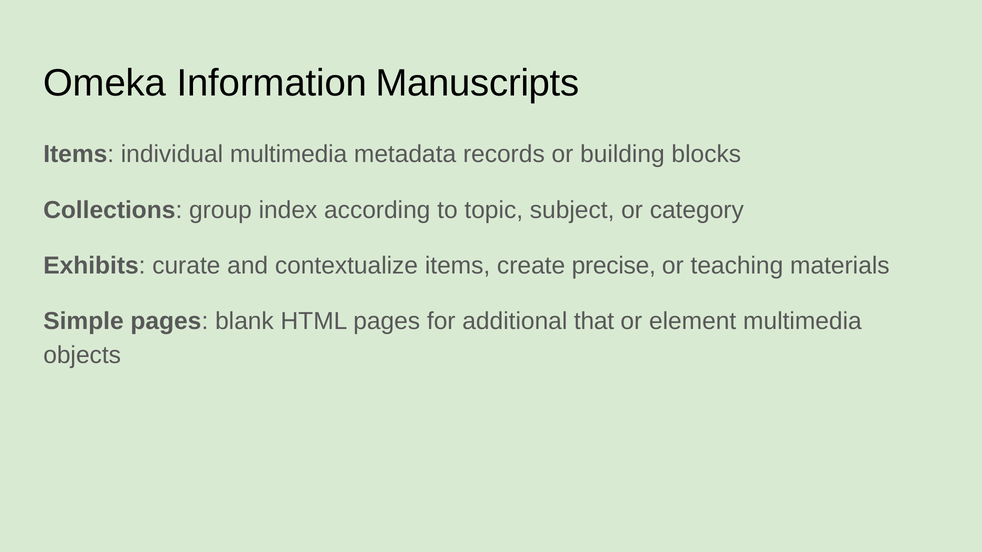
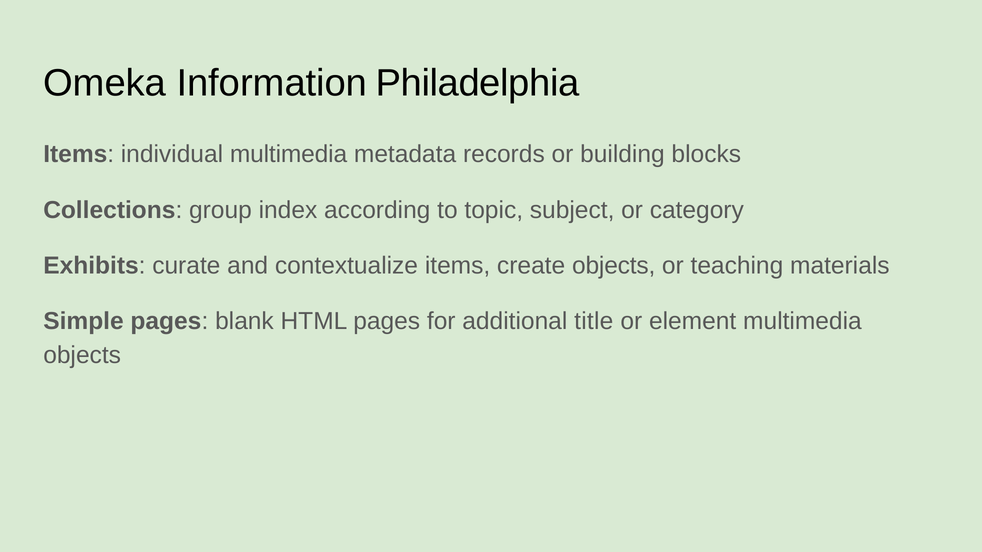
Manuscripts: Manuscripts -> Philadelphia (478, 83)
create precise: precise -> objects (614, 266)
that: that -> title (594, 321)
